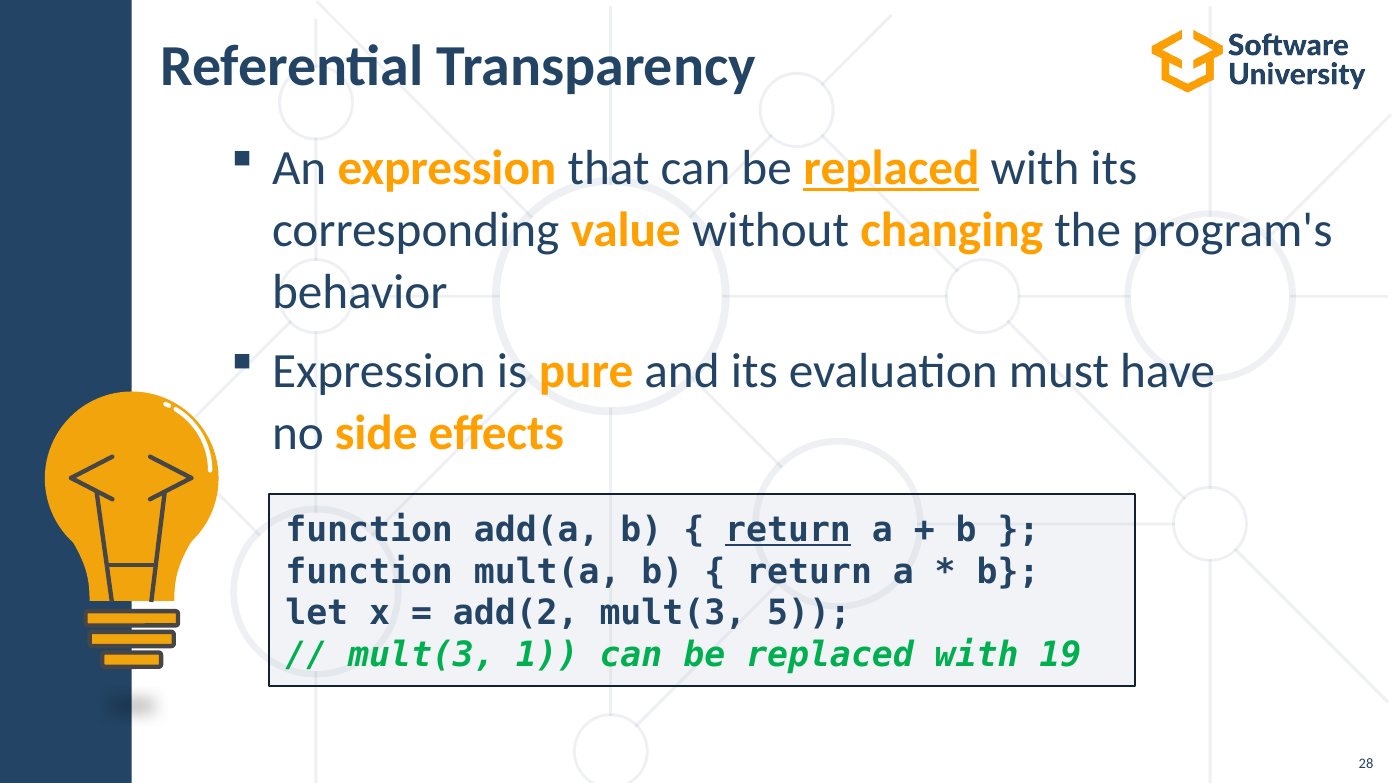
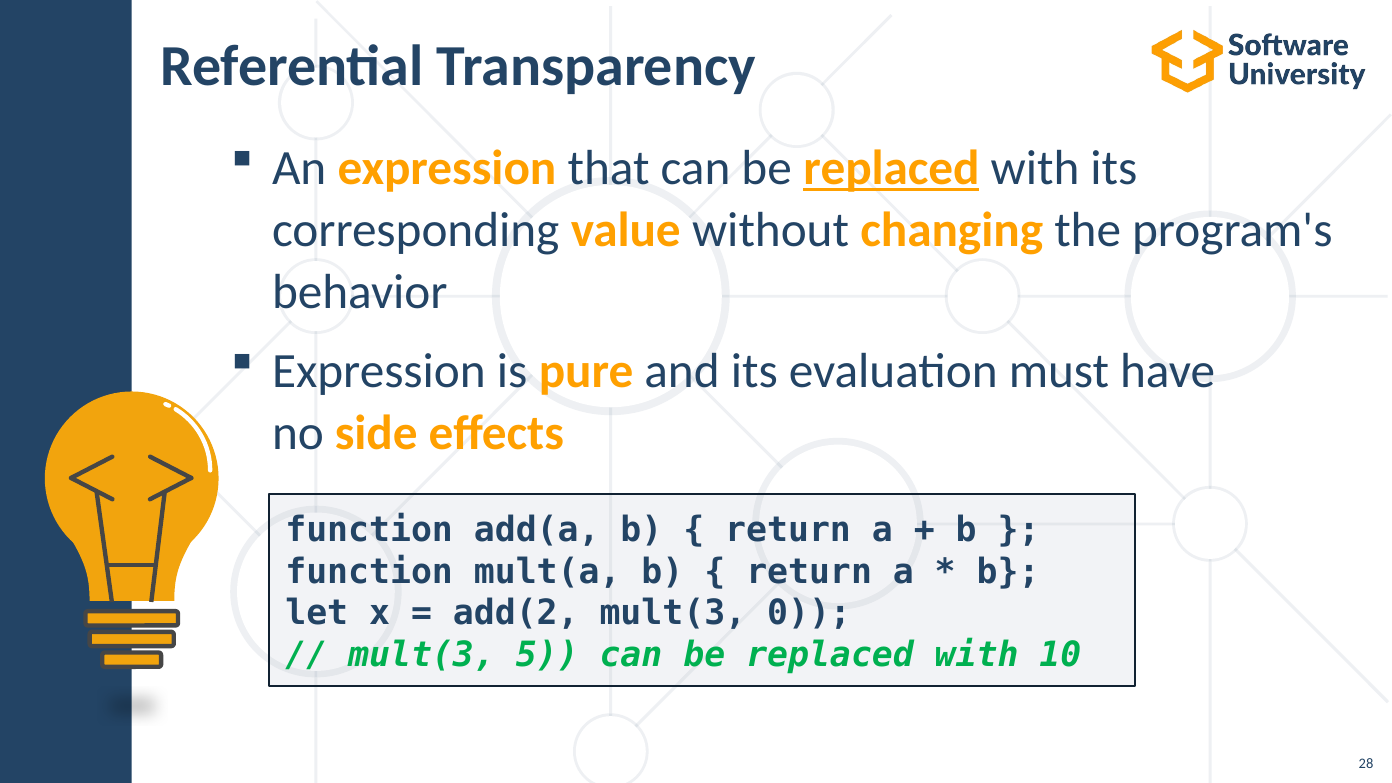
return underline: present -> none (788, 530)
5: 5 -> 0 (809, 613)
1: 1 -> 5 (547, 655)
19: 19 -> 10 (1060, 655)
